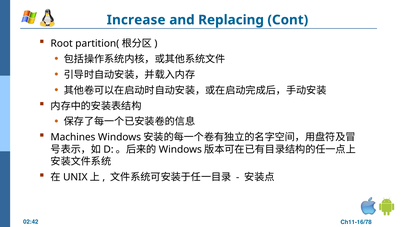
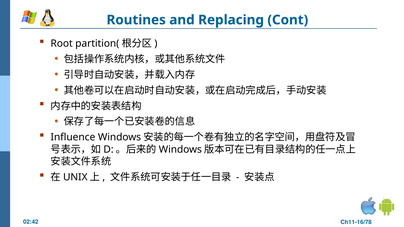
Increase: Increase -> Routines (136, 20)
Machines: Machines -> Influence (73, 137)
